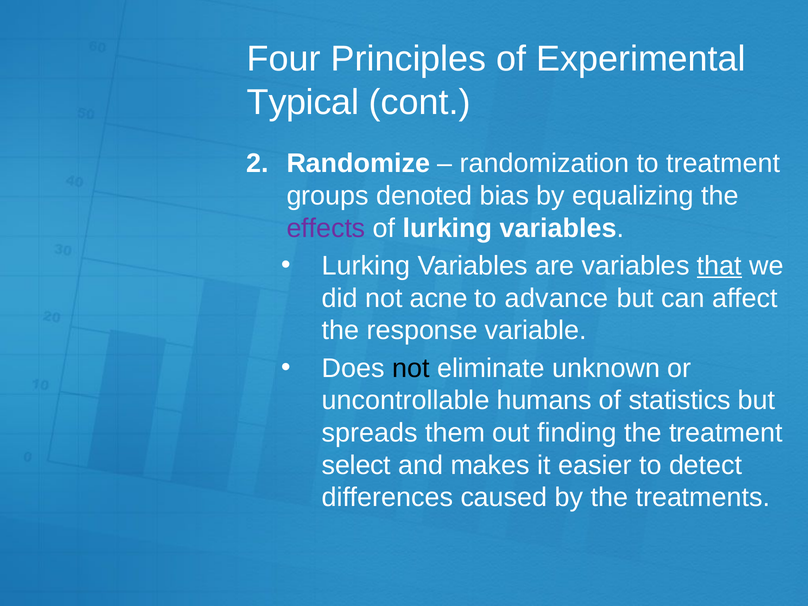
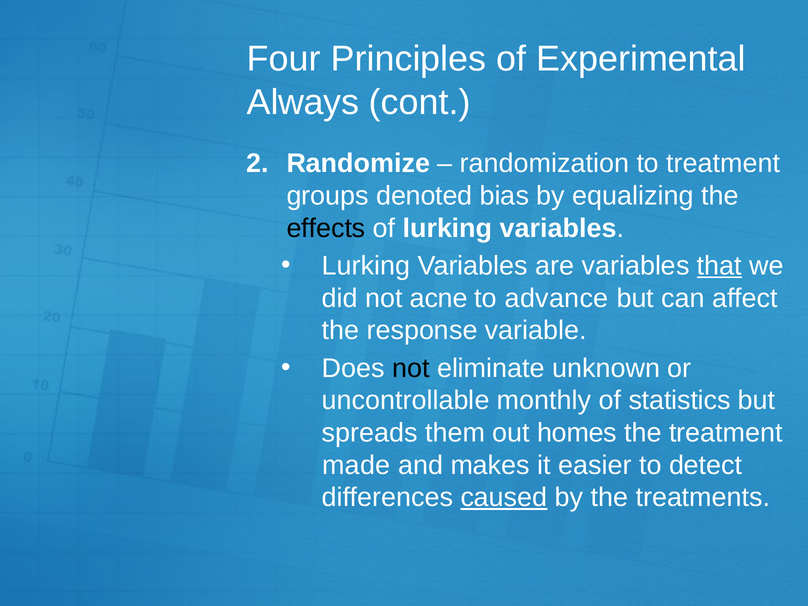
Typical: Typical -> Always (303, 102)
effects colour: purple -> black (326, 228)
humans: humans -> monthly (544, 400)
finding: finding -> homes (577, 433)
select: select -> made (356, 465)
caused underline: none -> present (504, 497)
